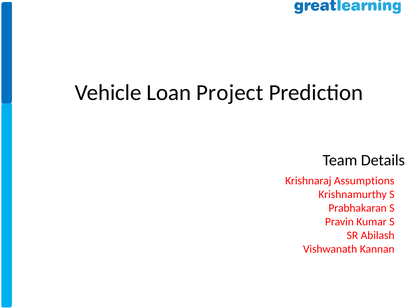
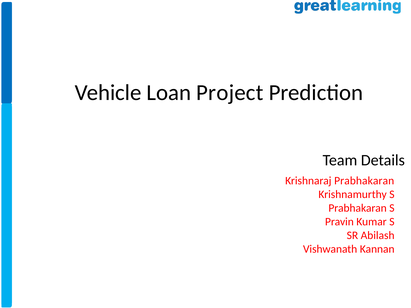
Krishnaraj Assumptions: Assumptions -> Prabhakaran (364, 181)
